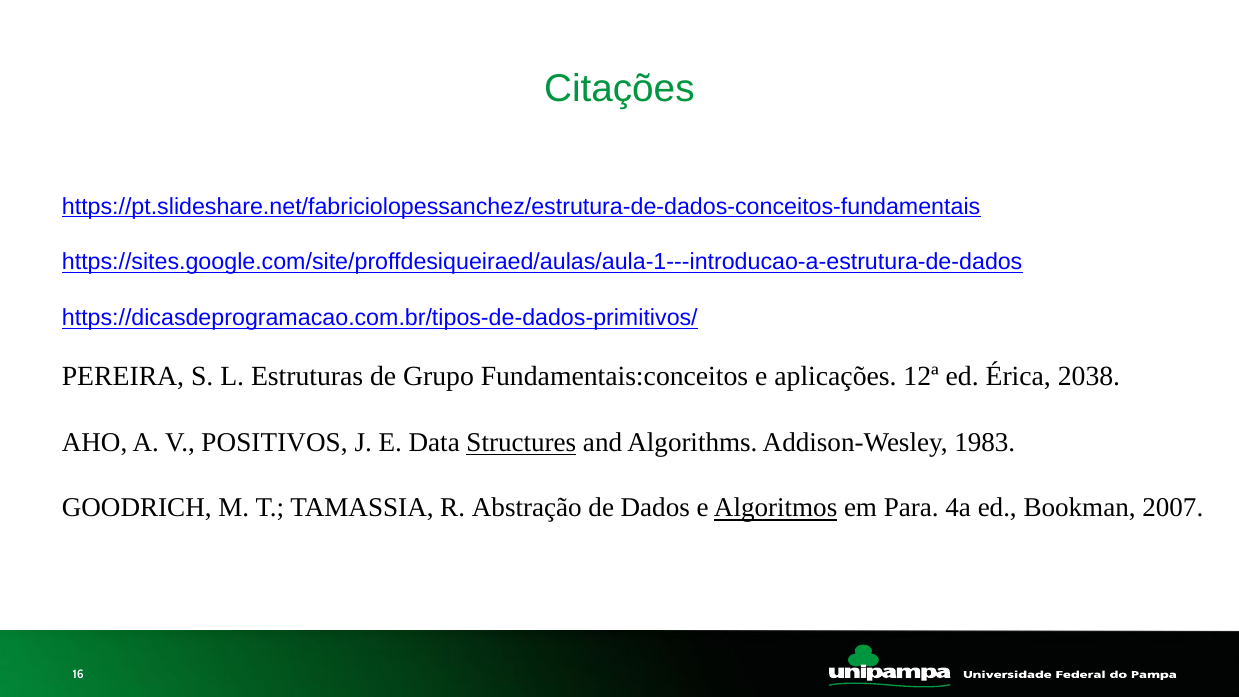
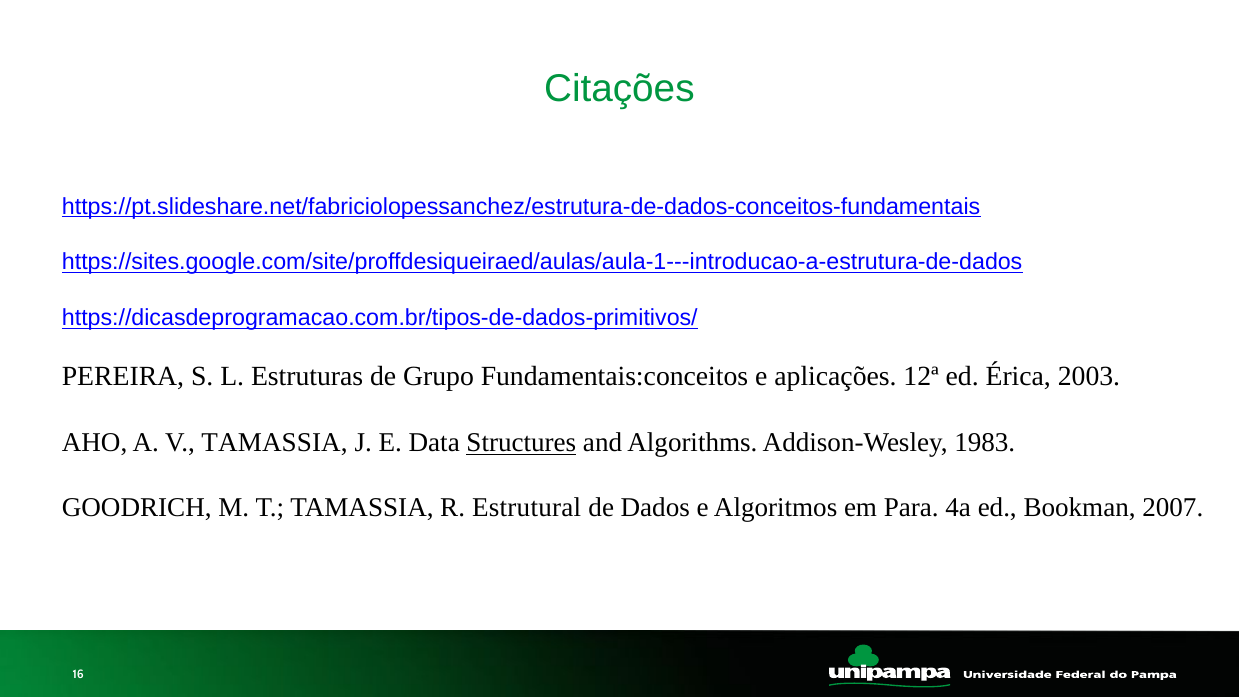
2038: 2038 -> 2003 (1089, 377)
V POSITIVOS: POSITIVOS -> TAMASSIA (275, 443)
Abstração: Abstração -> Estrutural (527, 508)
Algoritmos underline: present -> none (776, 508)
